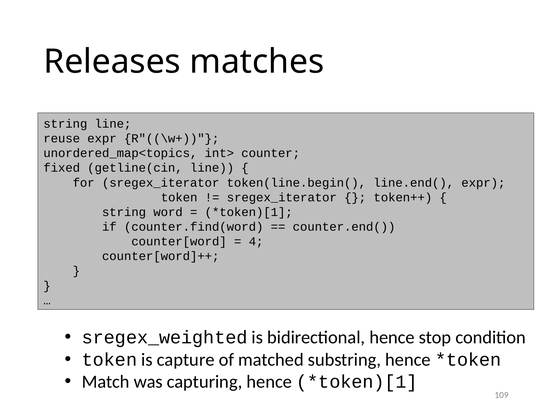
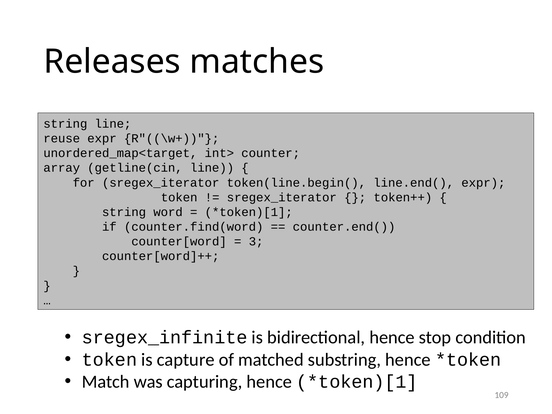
unordered_map<topics: unordered_map<topics -> unordered_map<target (120, 153)
fixed: fixed -> array (62, 168)
4: 4 -> 3 (256, 242)
sregex_weighted: sregex_weighted -> sregex_infinite (165, 338)
